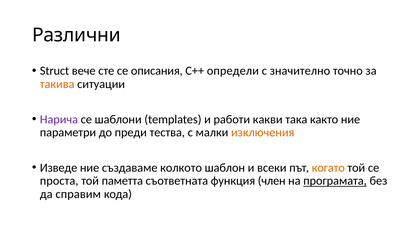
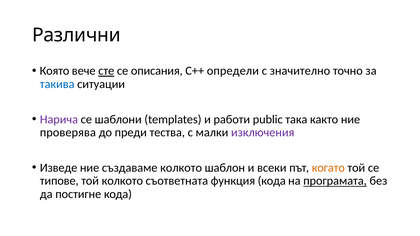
Struct: Struct -> Която (55, 71)
сте underline: none -> present (106, 71)
такива colour: orange -> blue (57, 84)
какви: какви -> public (268, 119)
параметри: параметри -> проверява (68, 133)
изключения colour: orange -> purple (263, 133)
проста: проста -> типове (59, 181)
той паметта: паметта -> колкото (122, 181)
функция член: член -> кода (272, 181)
справим: справим -> постигне (78, 194)
